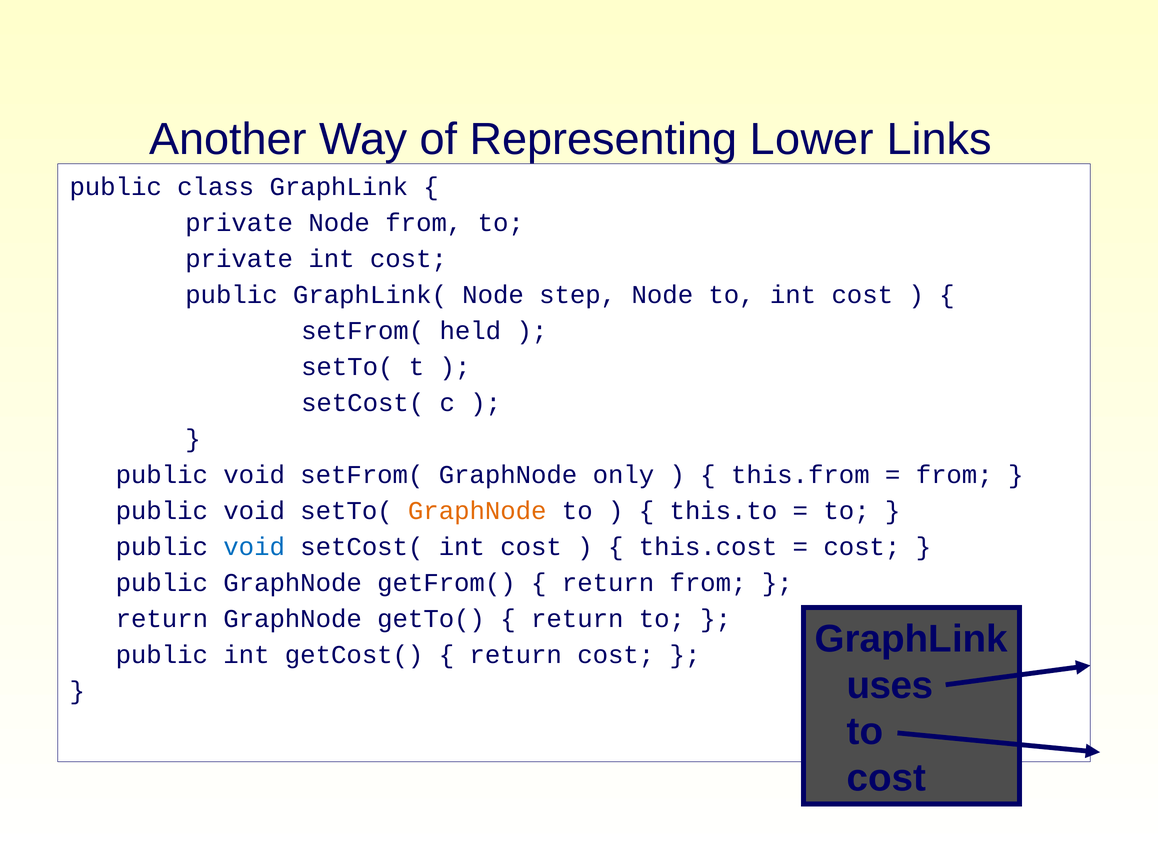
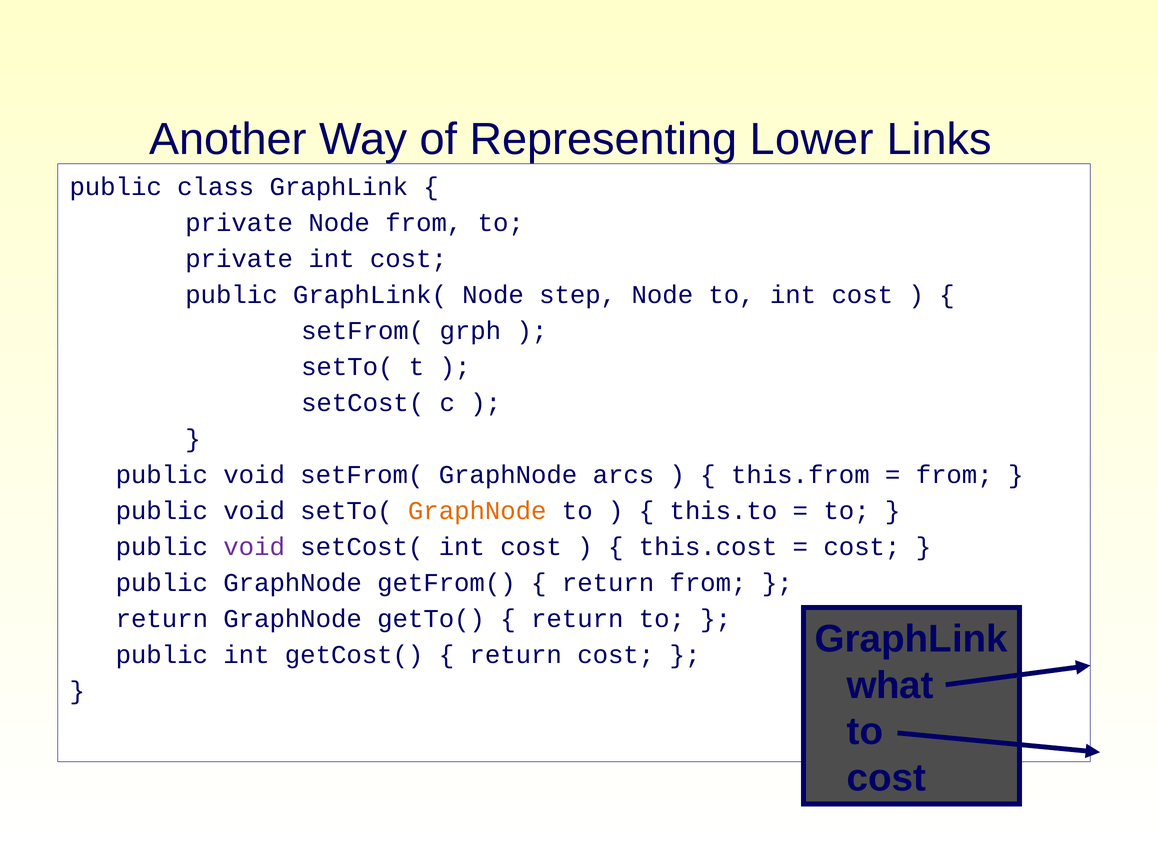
held: held -> grph (470, 331)
only: only -> arcs (623, 475)
void colour: blue -> purple (254, 547)
uses: uses -> what (890, 686)
